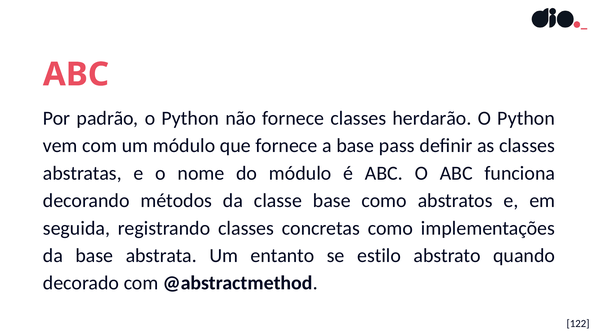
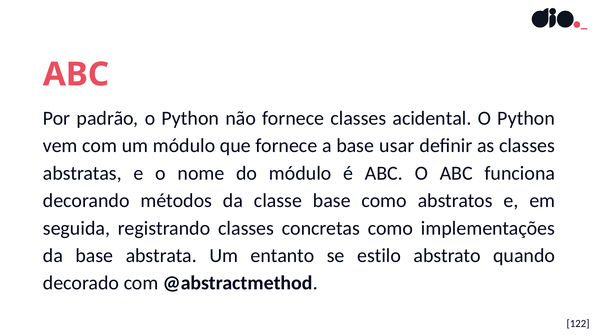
herdarão: herdarão -> acidental (432, 118)
pass: pass -> usar (397, 146)
